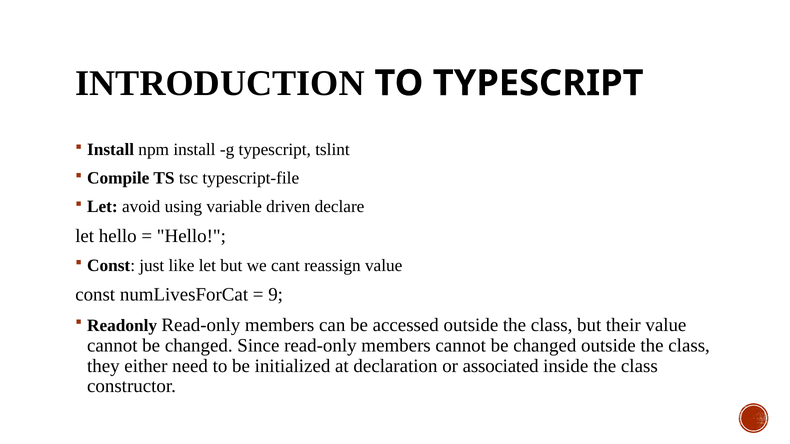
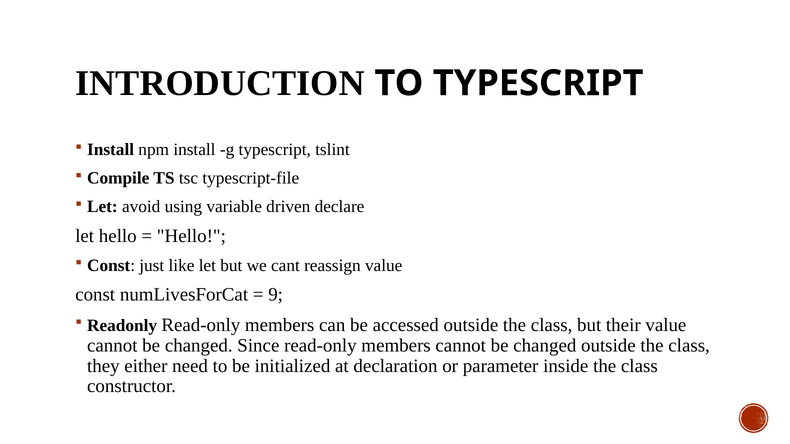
associated: associated -> parameter (501, 366)
